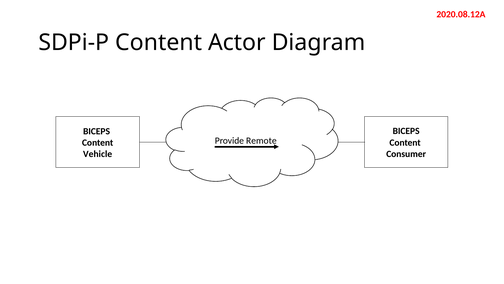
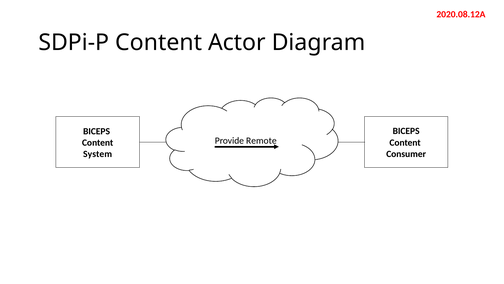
Vehicle: Vehicle -> System (98, 154)
